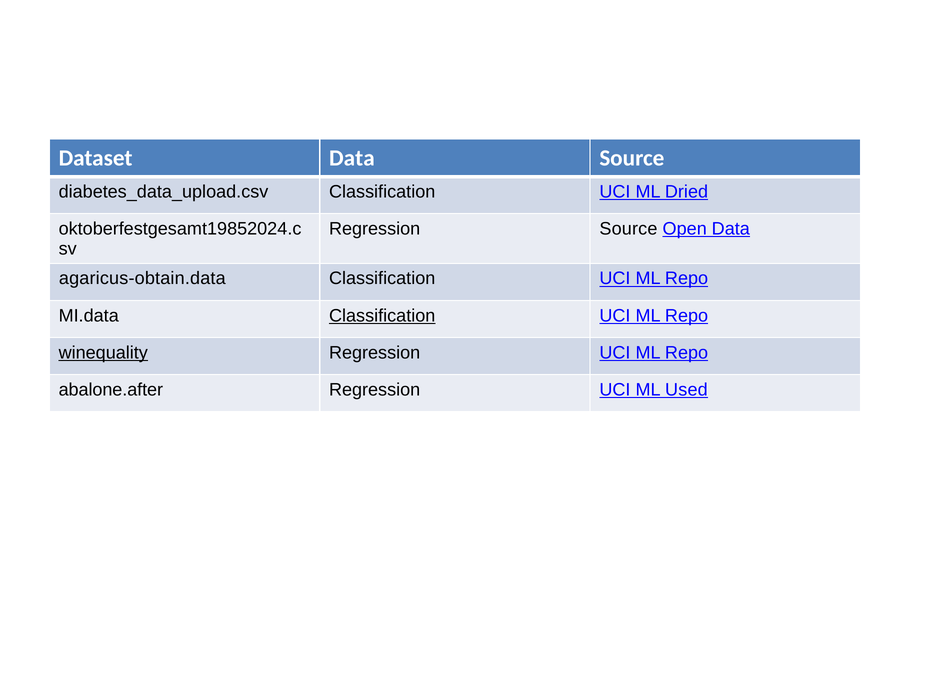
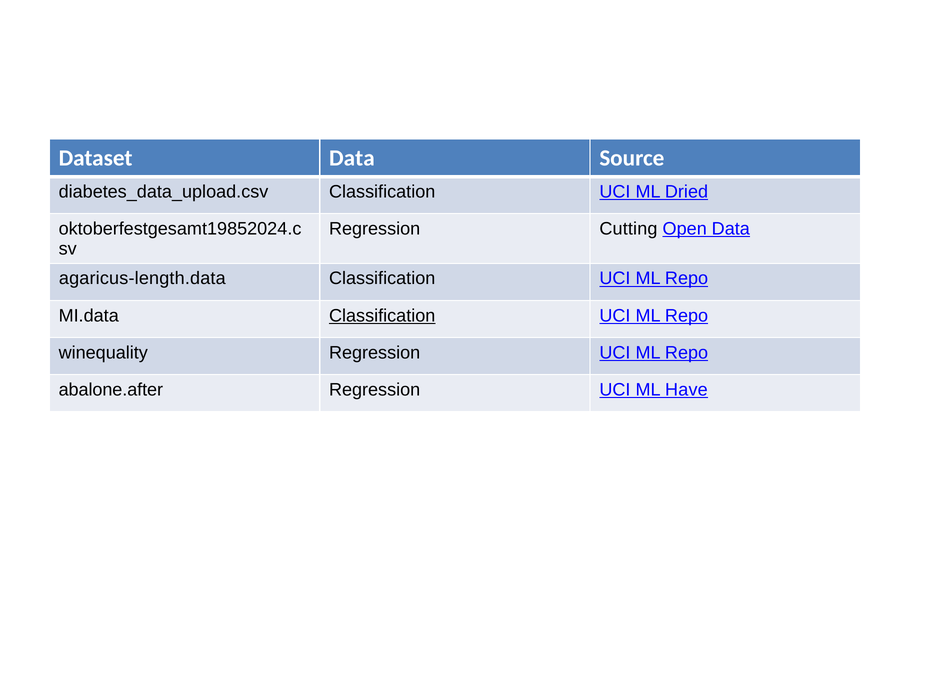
Regression Source: Source -> Cutting (628, 229)
agaricus-obtain.data: agaricus-obtain.data -> agaricus-length.data (142, 279)
winequality underline: present -> none (103, 353)
Used: Used -> Have (686, 390)
